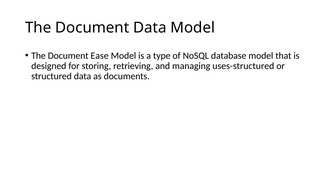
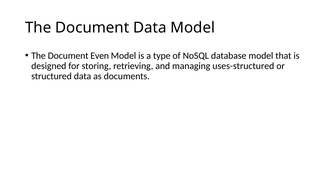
Ease: Ease -> Even (100, 56)
